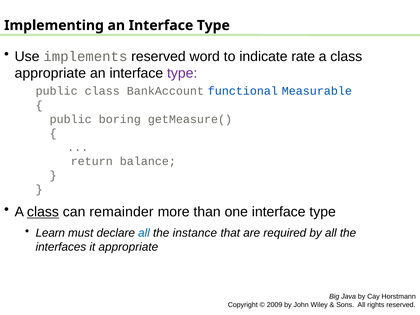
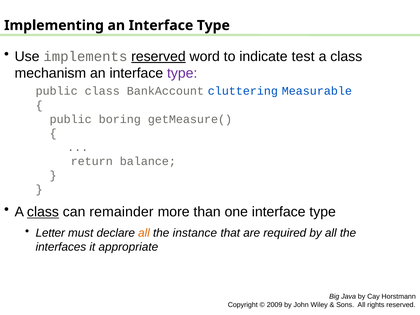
reserved underline: none -> present (158, 57)
rate: rate -> test (303, 57)
appropriate: appropriate -> mechanism (50, 73)
functional: functional -> cluttering (243, 91)
Learn: Learn -> Letter (50, 233)
all colour: blue -> orange (144, 233)
